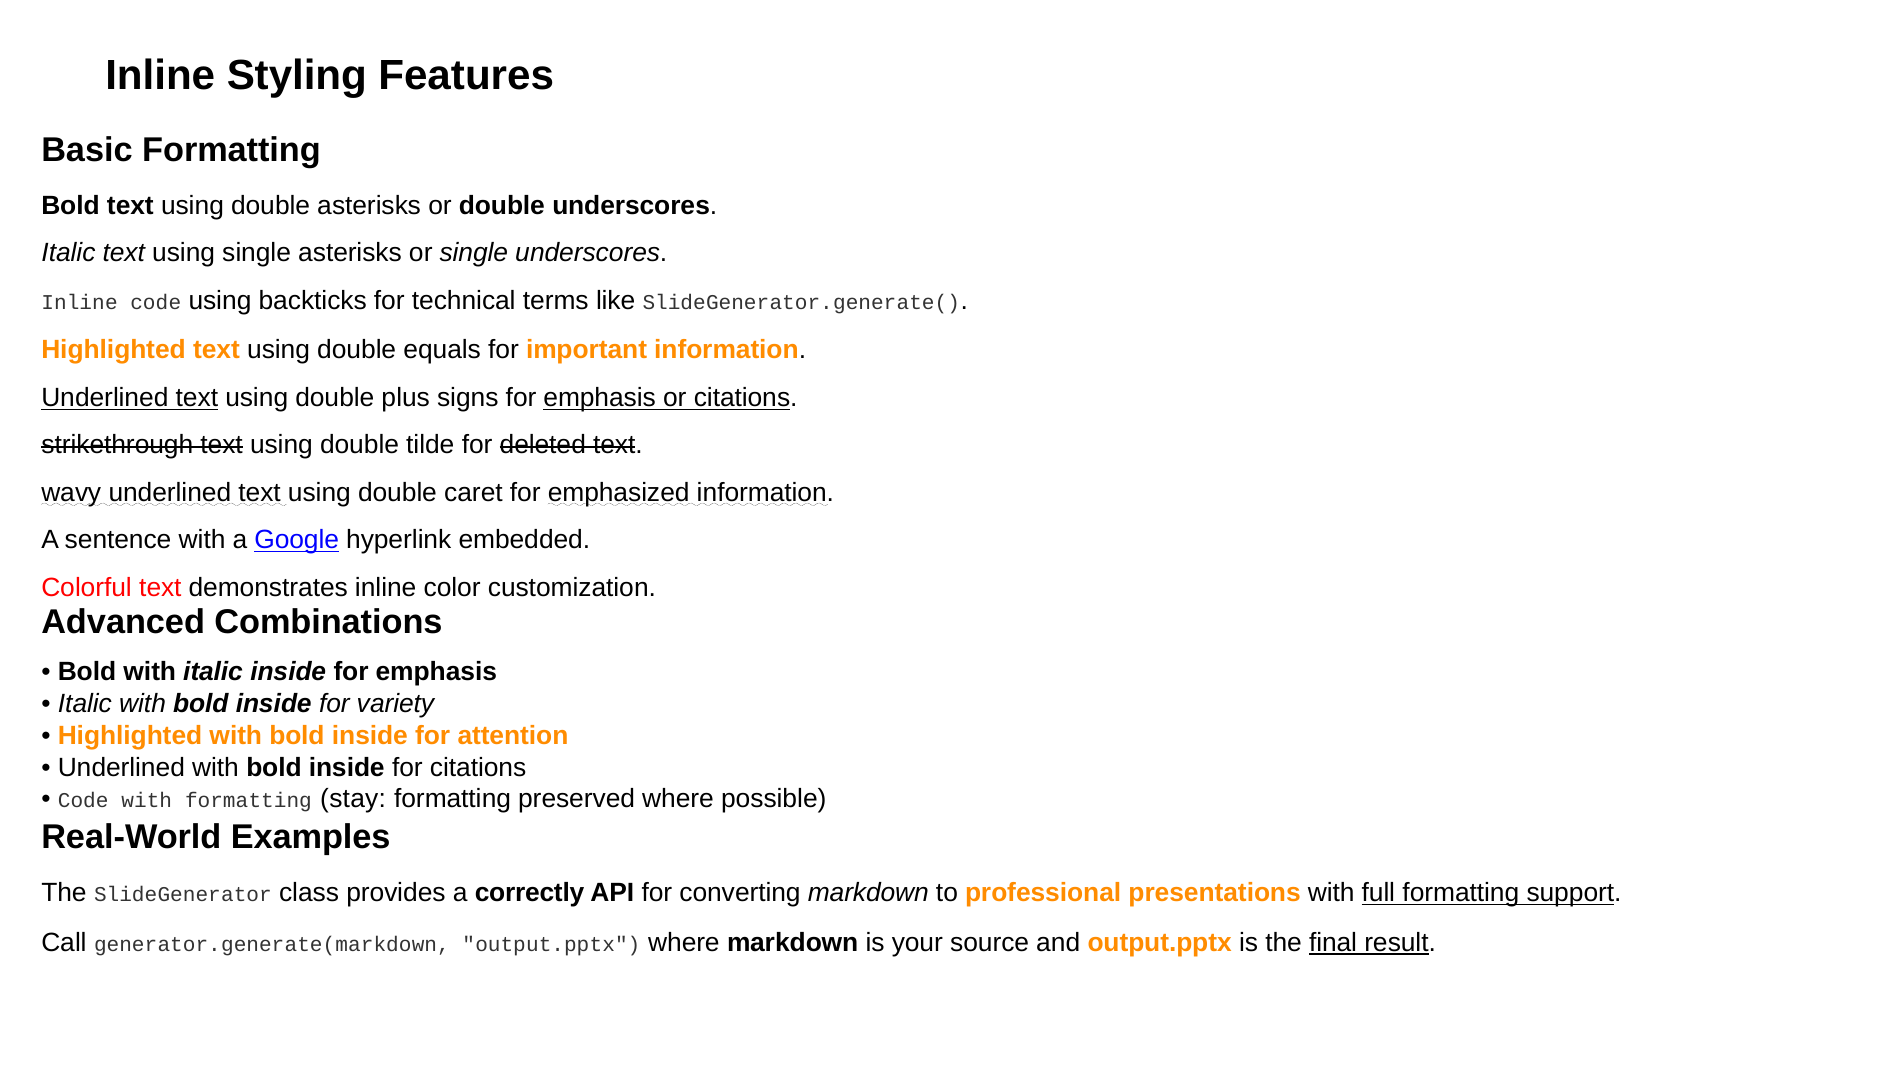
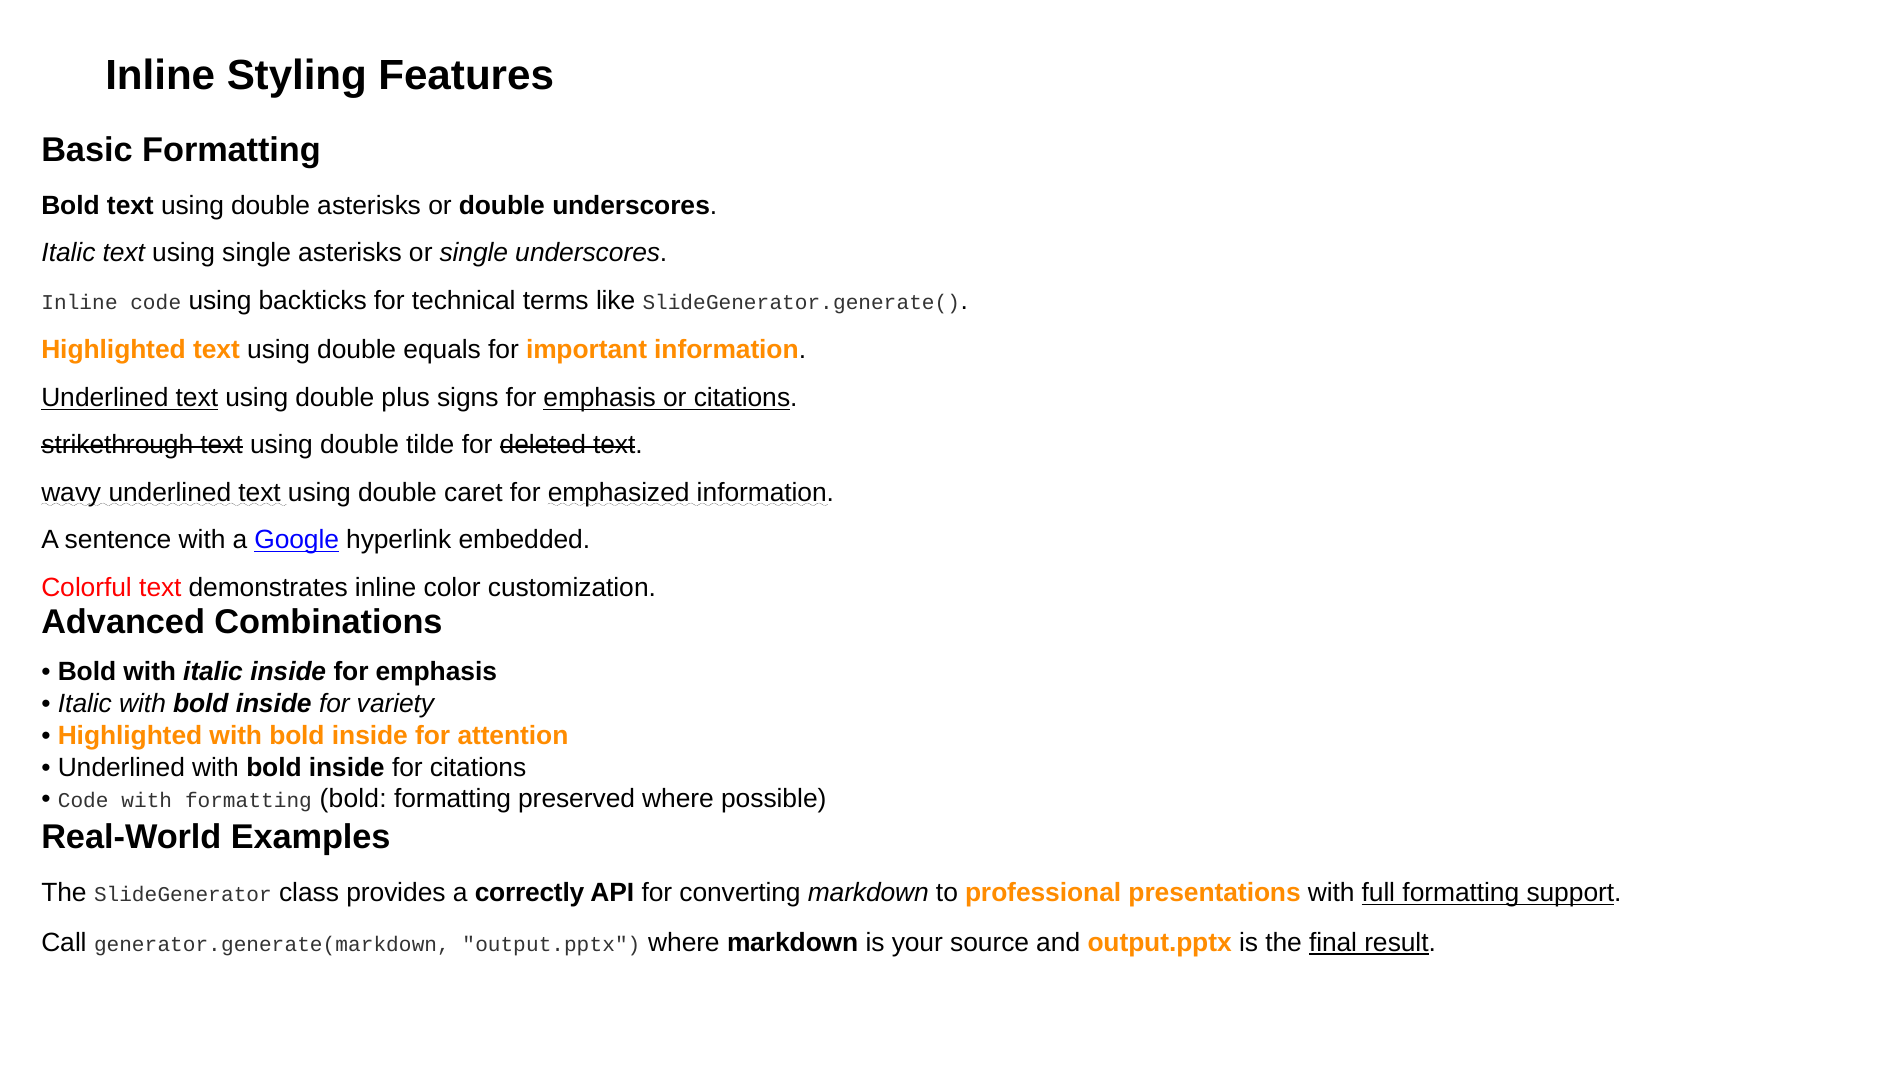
with formatting stay: stay -> bold (353, 799)
